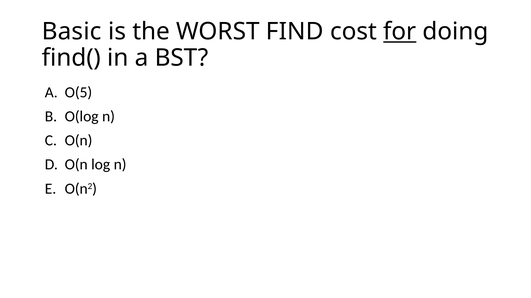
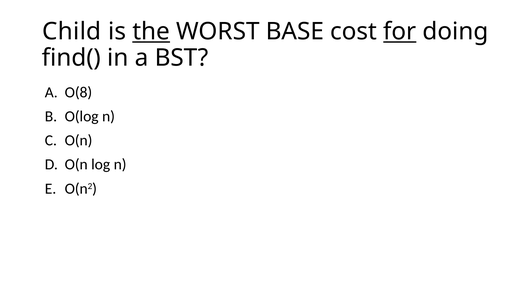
Basic: Basic -> Child (72, 32)
the underline: none -> present (151, 32)
FIND: FIND -> BASE (295, 32)
O(5: O(5 -> O(8 (78, 93)
